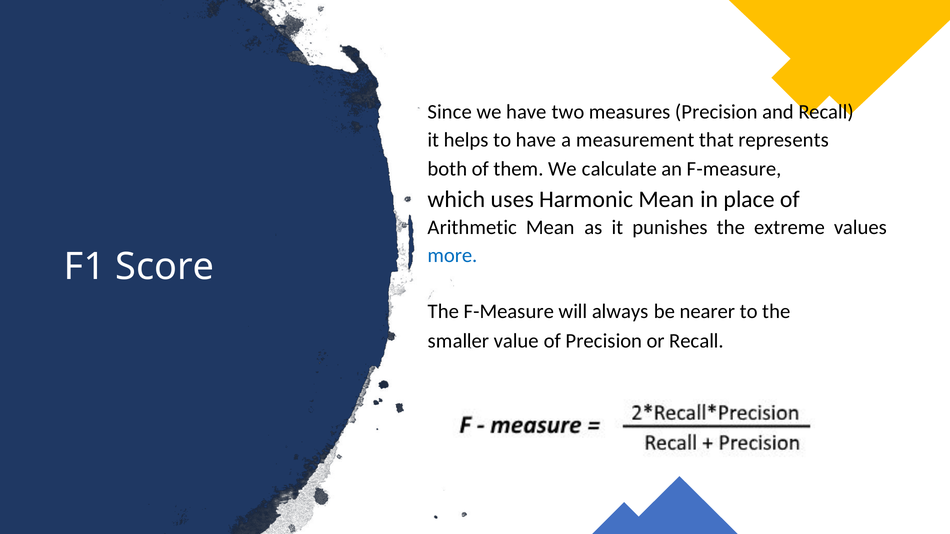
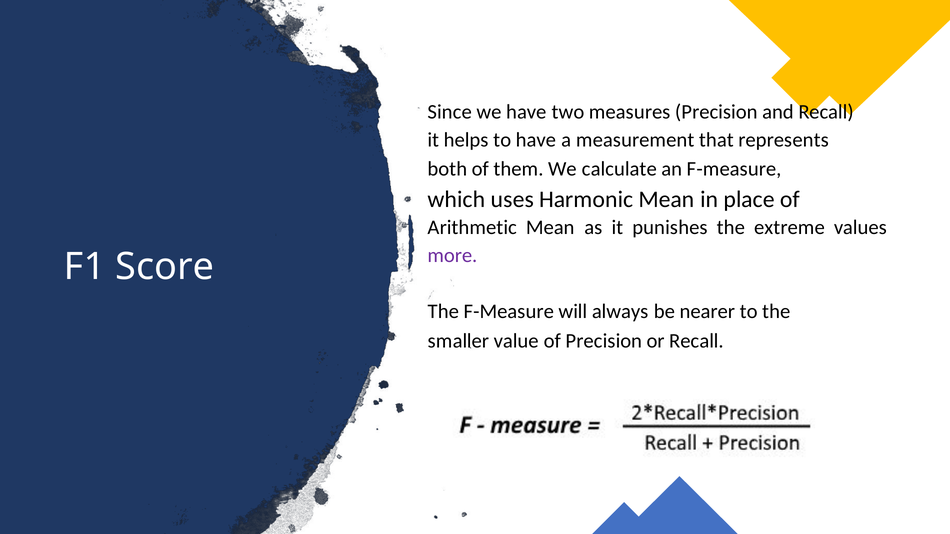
more colour: blue -> purple (452, 256)
